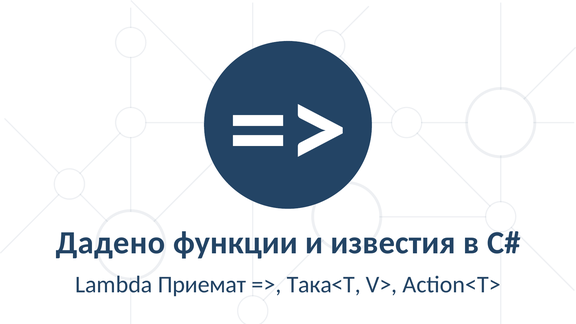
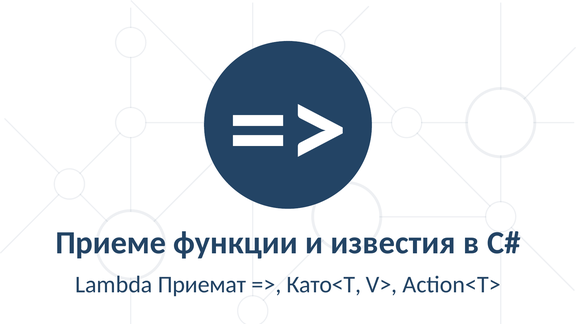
Дадено: Дадено -> Приеме (111, 243)
Така<T: Така<T -> Като<T (324, 284)
